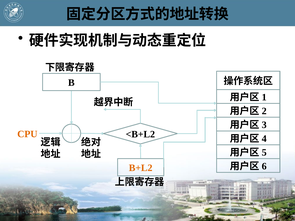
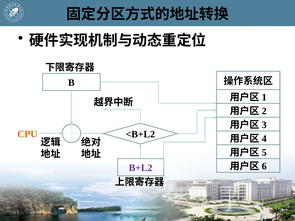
B+L2 colour: orange -> purple (141, 168)
